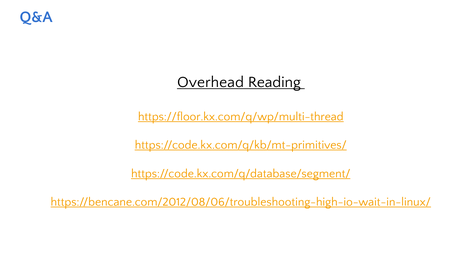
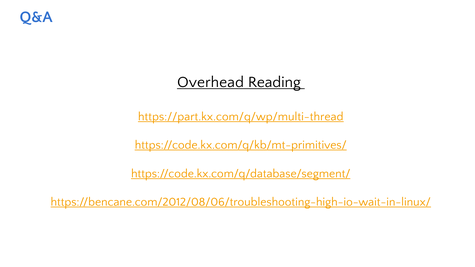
https://floor.kx.com/q/wp/multi-thread: https://floor.kx.com/q/wp/multi-thread -> https://part.kx.com/q/wp/multi-thread (241, 117)
